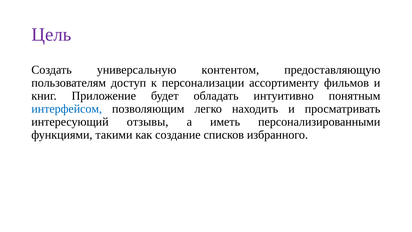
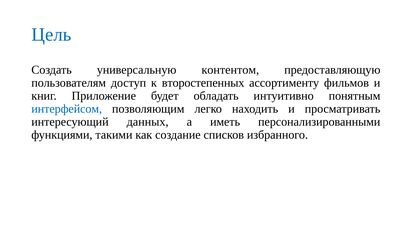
Цель colour: purple -> blue (51, 35)
персонализации: персонализации -> второстепенных (203, 83)
отзывы: отзывы -> данных (148, 122)
